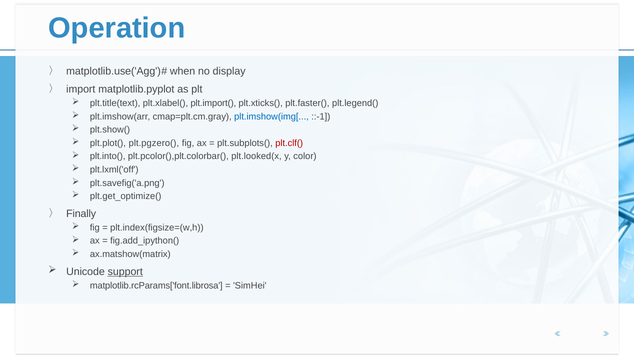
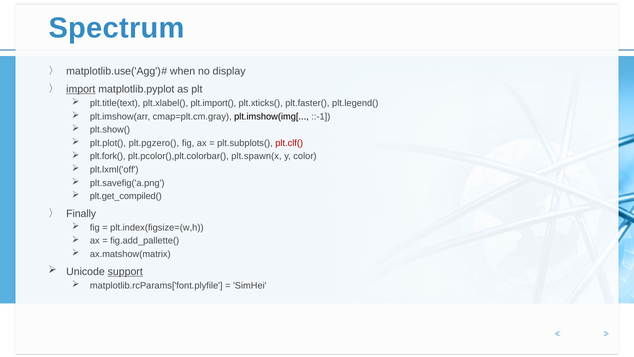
Operation: Operation -> Spectrum (117, 28)
import underline: none -> present (81, 89)
plt.imshow(img[ colour: blue -> black (271, 116)
plt.into(: plt.into( -> plt.fork( (108, 156)
plt.looked(x: plt.looked(x -> plt.spawn(x (256, 156)
plt.get_optimize(: plt.get_optimize( -> plt.get_compiled( (126, 196)
fig.add_ipython(: fig.add_ipython( -> fig.add_pallette( (145, 241)
matplotlib.rcParams['font.librosa: matplotlib.rcParams['font.librosa -> matplotlib.rcParams['font.plyfile (156, 285)
